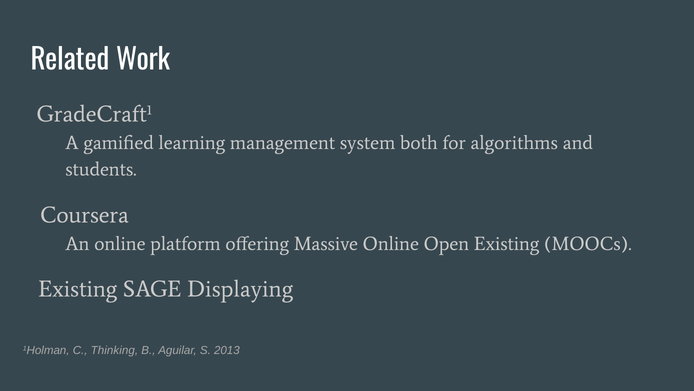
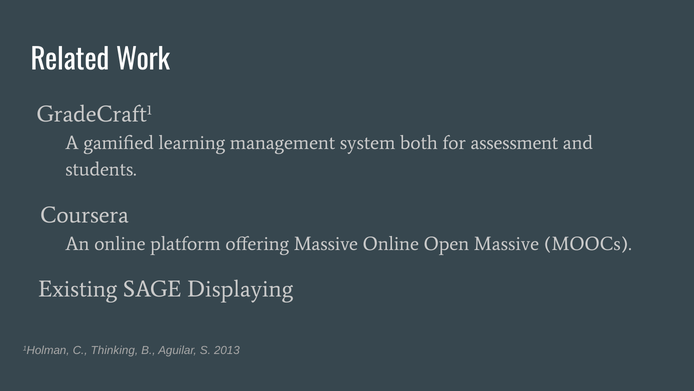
algorithms: algorithms -> assessment (514, 143)
Open Existing: Existing -> Massive (507, 243)
